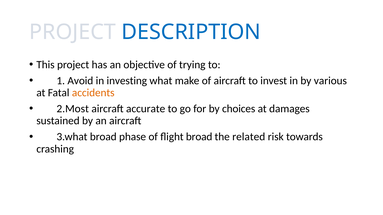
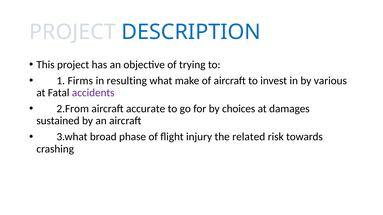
Avoid: Avoid -> Firms (80, 81)
investing: investing -> resulting (127, 81)
accidents colour: orange -> purple (93, 93)
2.Most: 2.Most -> 2.From (73, 109)
flight broad: broad -> injury (199, 137)
